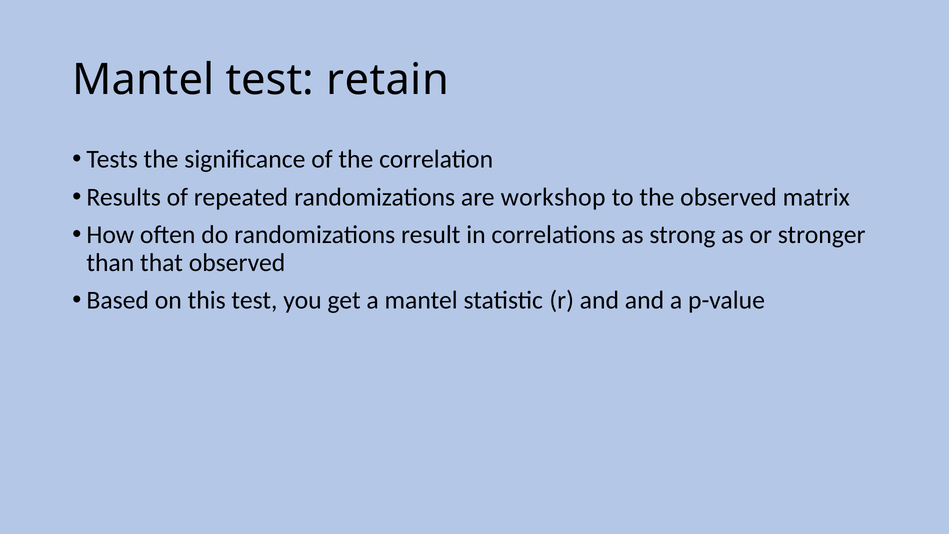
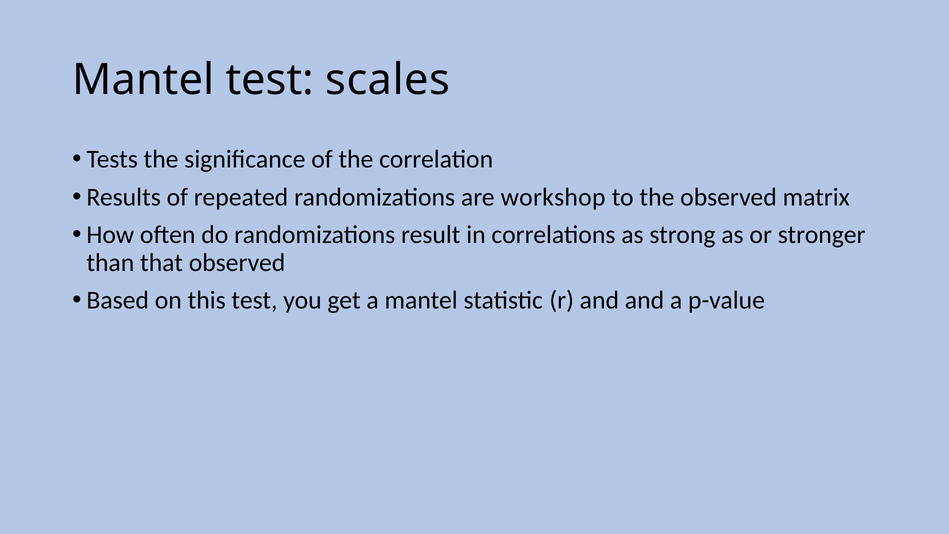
retain: retain -> scales (388, 80)
